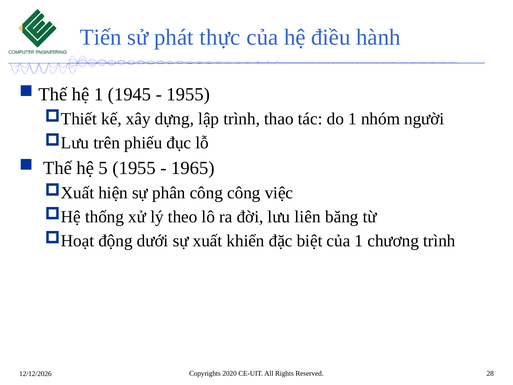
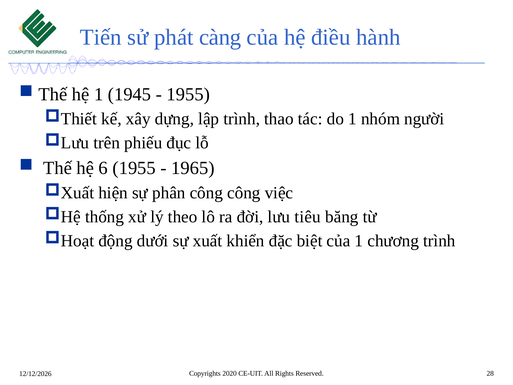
thực: thực -> càng (220, 37)
5: 5 -> 6 (103, 168)
liên: liên -> tiêu (308, 217)
